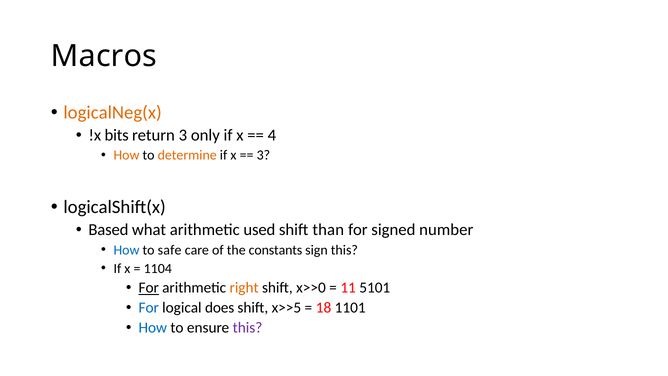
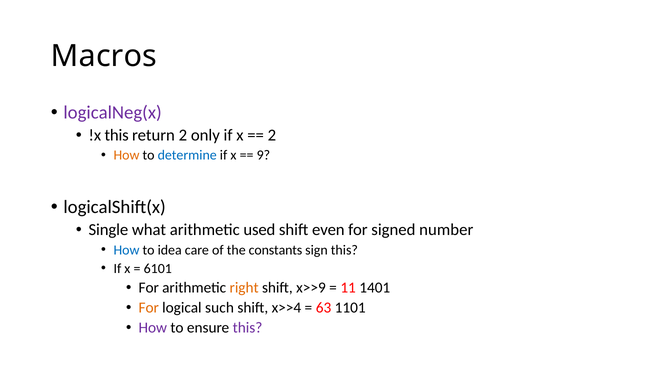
logicalNeg(x colour: orange -> purple (113, 113)
!x bits: bits -> this (117, 135)
return 3: 3 -> 2 (183, 135)
4: 4 -> 2 (272, 135)
determine colour: orange -> blue (187, 155)
3: 3 -> 9 (263, 155)
Based: Based -> Single (108, 230)
than: than -> even (328, 230)
safe: safe -> idea (170, 250)
1104: 1104 -> 6101 (158, 268)
For underline: present -> none (149, 288)
x>>0: x>>0 -> x>>9 (311, 288)
5101: 5101 -> 1401 (375, 288)
For colour: blue -> orange (149, 308)
does: does -> such (219, 308)
x>>5: x>>5 -> x>>4 (286, 308)
18: 18 -> 63 (324, 308)
How colour: blue -> purple (153, 328)
